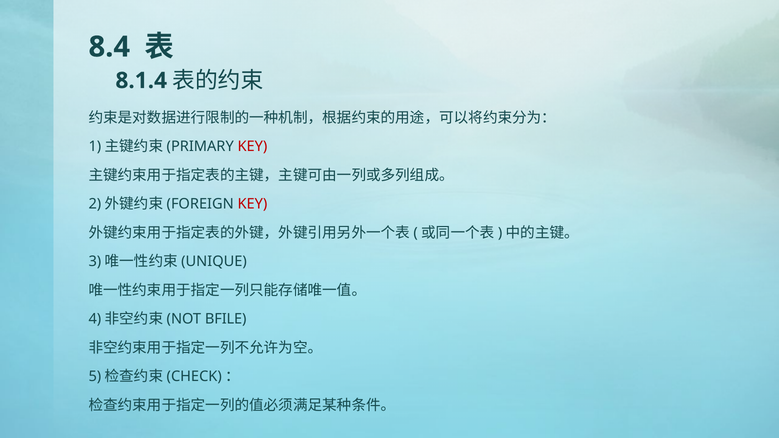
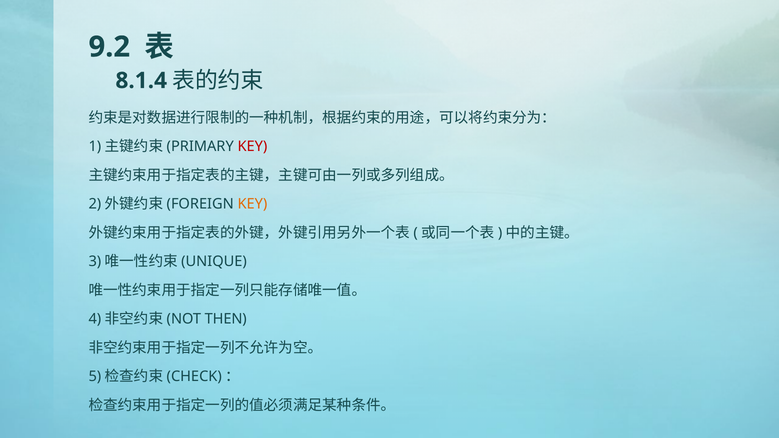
8.4: 8.4 -> 9.2 (109, 47)
KEY colour: red -> orange (252, 204)
BFILE: BFILE -> THEN (226, 319)
